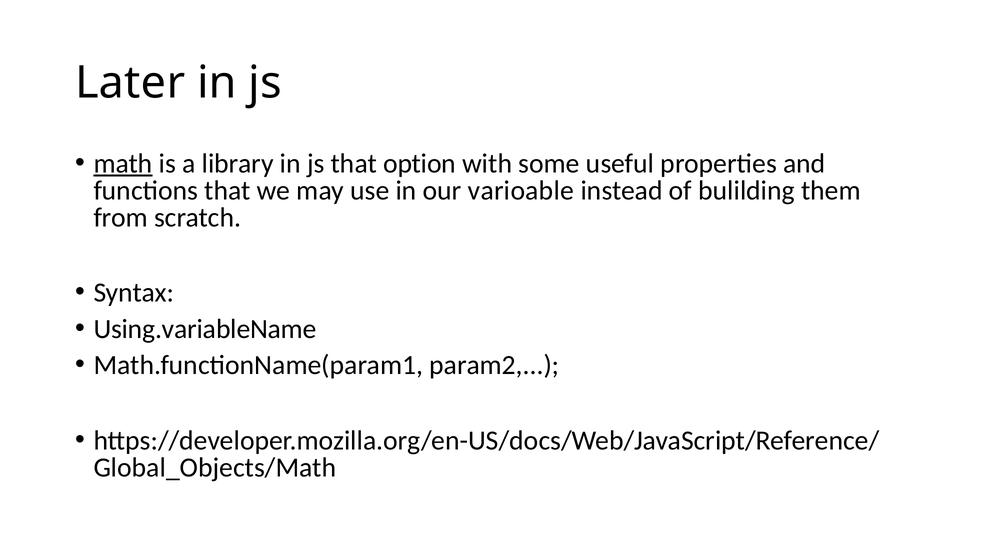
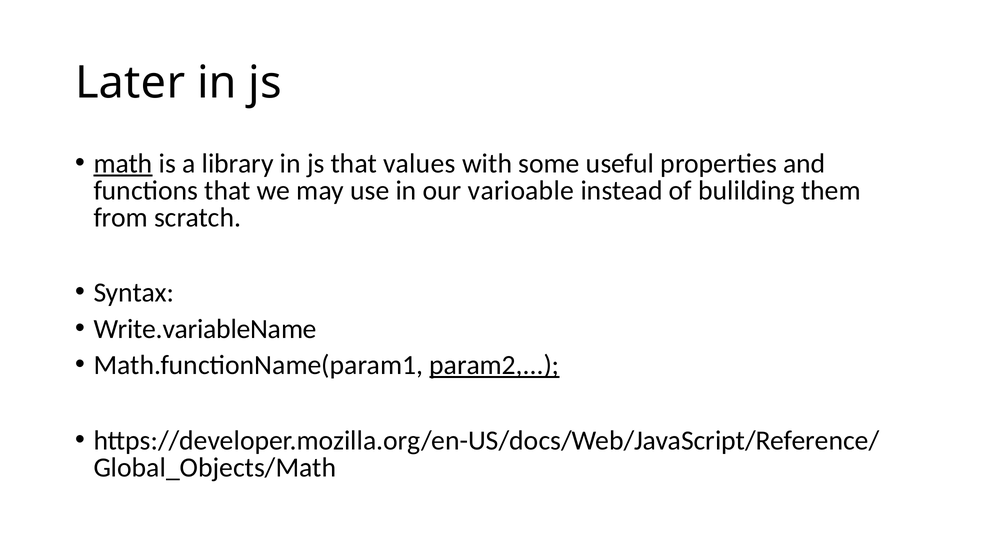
option: option -> values (419, 164)
Using.variableName: Using.variableName -> Write.variableName (205, 329)
param2 underline: none -> present (494, 365)
